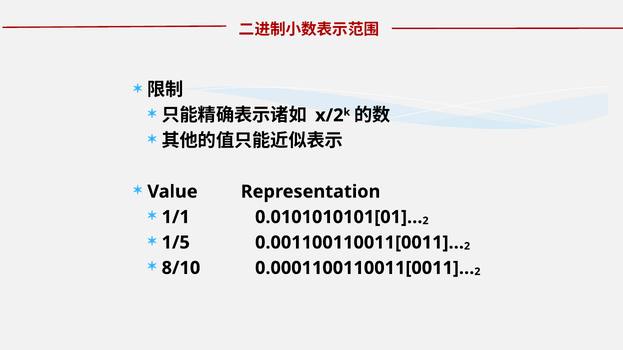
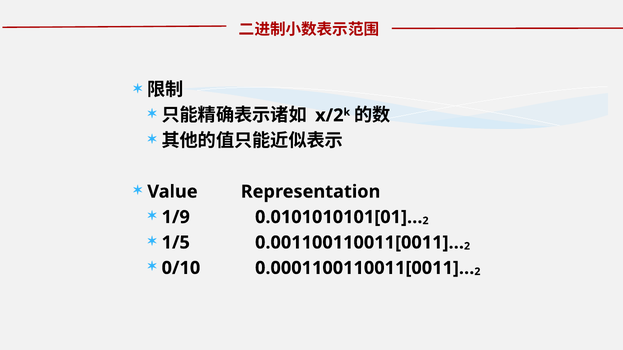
1/1: 1/1 -> 1/9 (176, 217)
8/10: 8/10 -> 0/10 (181, 268)
